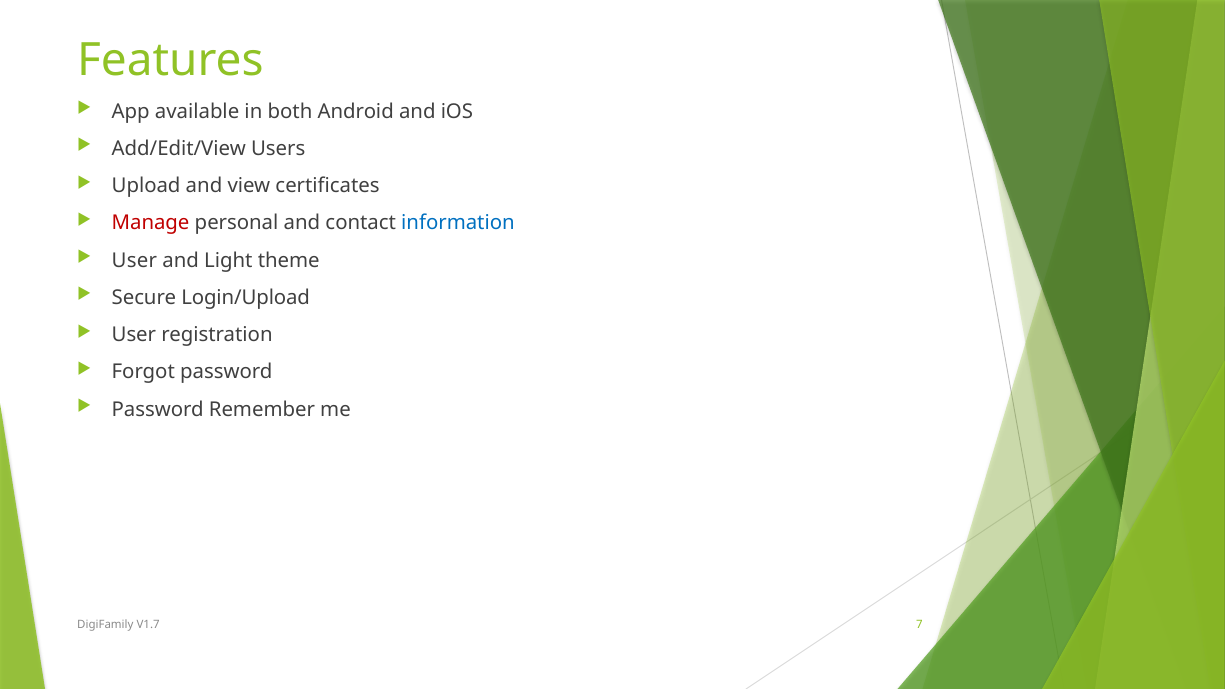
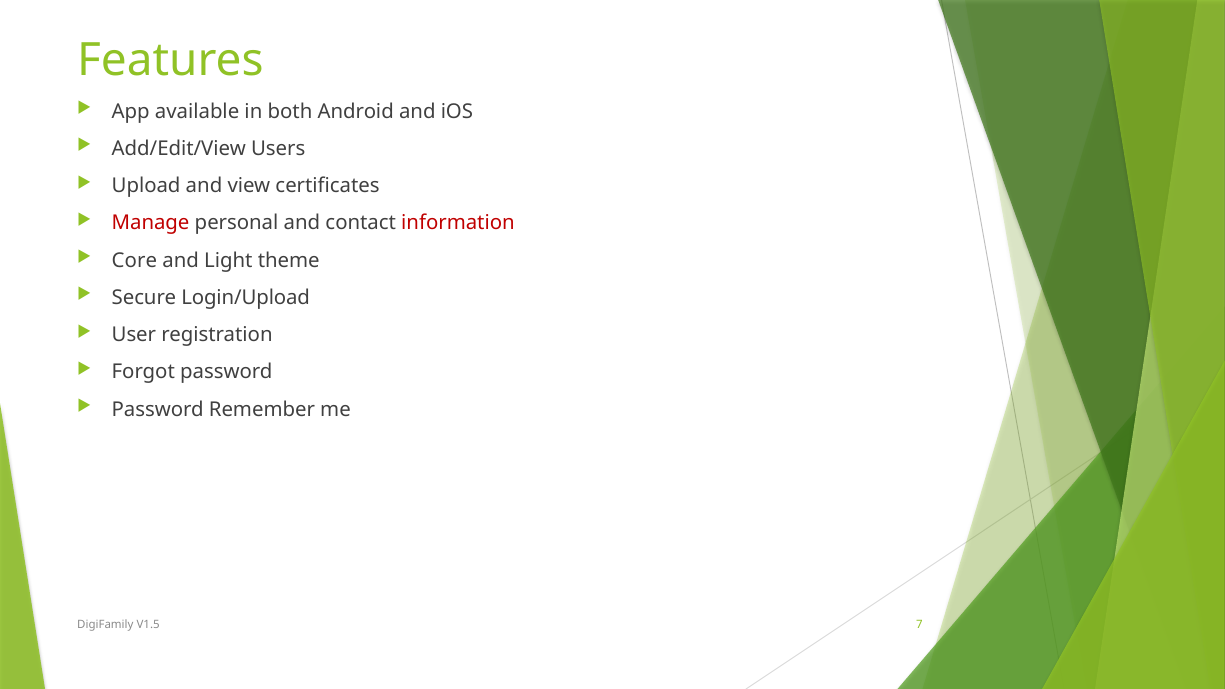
information colour: blue -> red (458, 223)
User: User -> Core (134, 260)
V1.7: V1.7 -> V1.5 (148, 625)
